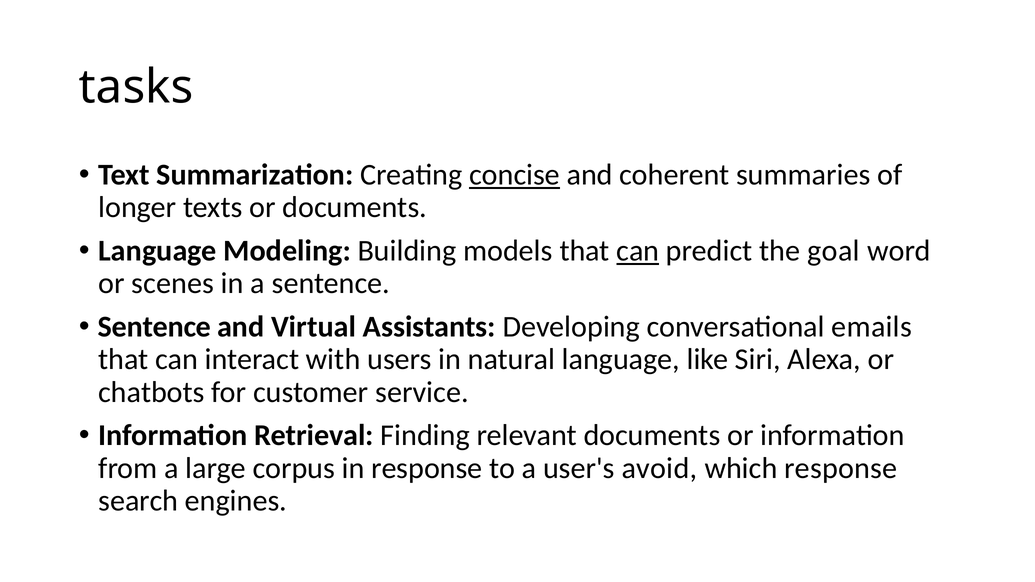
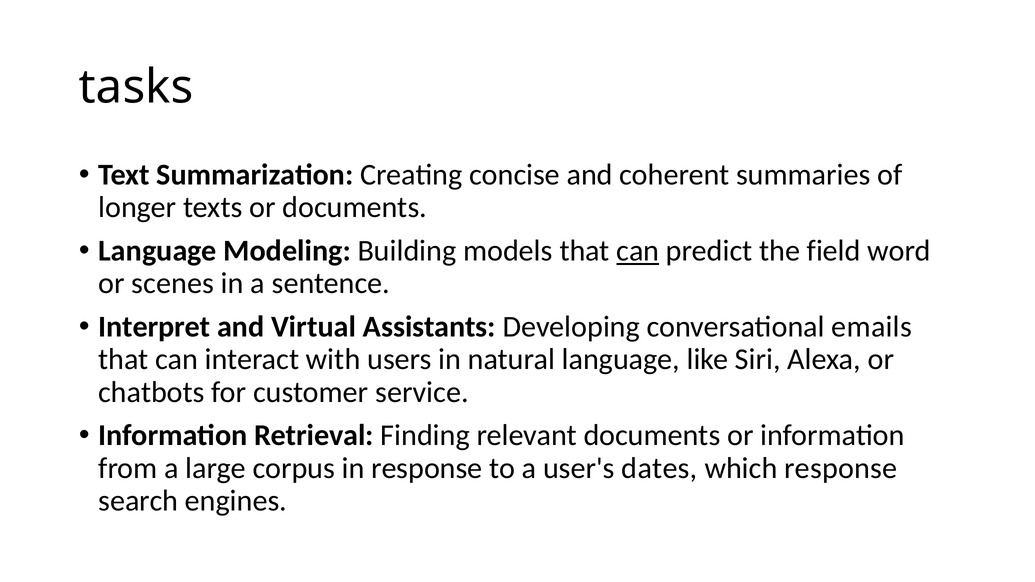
concise underline: present -> none (515, 175)
goal: goal -> field (834, 251)
Sentence: Sentence -> Interpret (154, 327)
avoid: avoid -> dates (659, 468)
